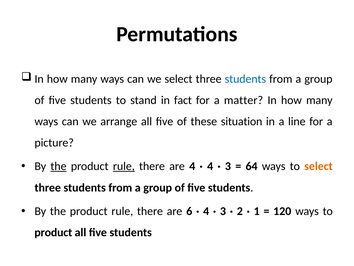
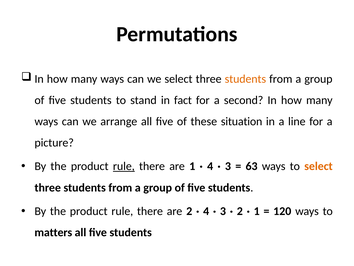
students colour: blue -> orange (245, 79)
matter: matter -> second (244, 100)
the underline: present -> none (58, 166)
are 4: 4 -> 1 (192, 166)
64: 64 -> 63 (252, 166)
are 6: 6 -> 2 (189, 211)
product: product -> matters (53, 232)
